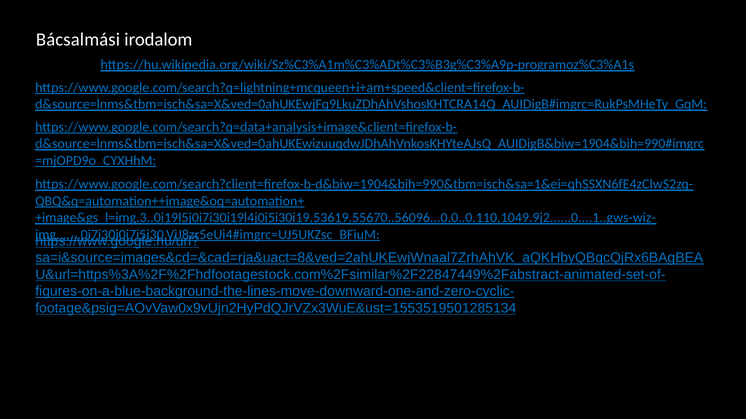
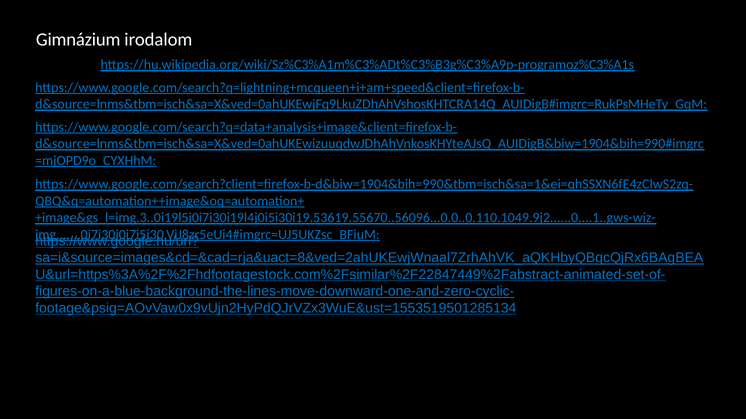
Bácsalmási: Bácsalmási -> Gimnázium (78, 40)
